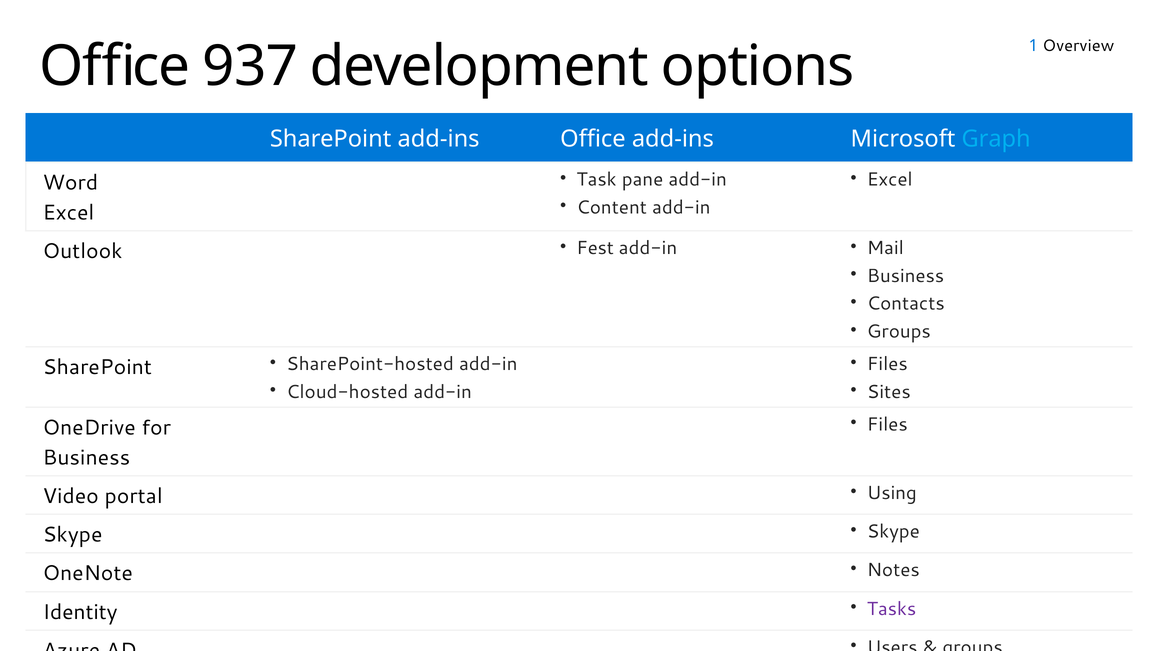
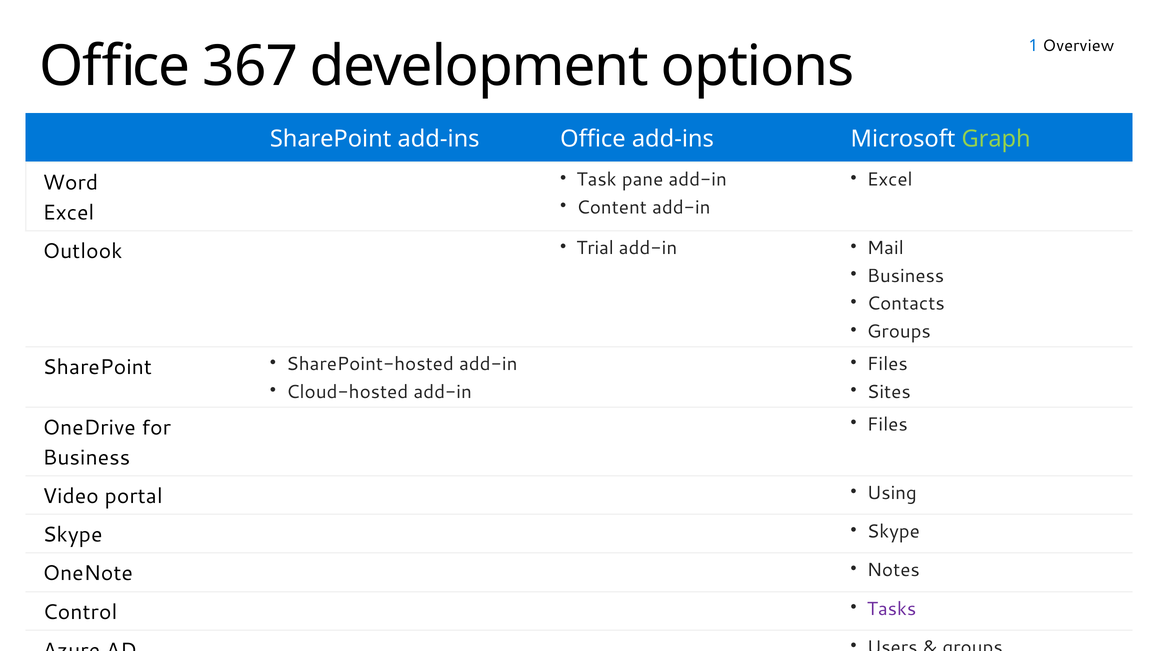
937: 937 -> 367 (250, 66)
Graph colour: light blue -> light green (996, 139)
Fest: Fest -> Trial (595, 248)
Identity: Identity -> Control (80, 612)
